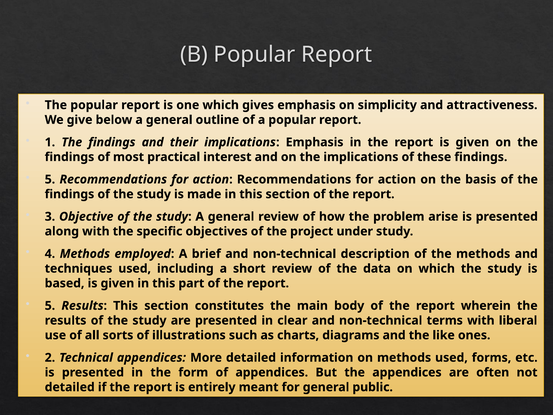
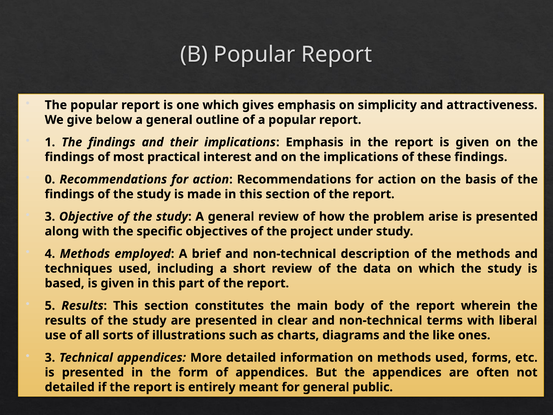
5: 5 -> 0 (50, 179)
2: 2 -> 3 (50, 357)
